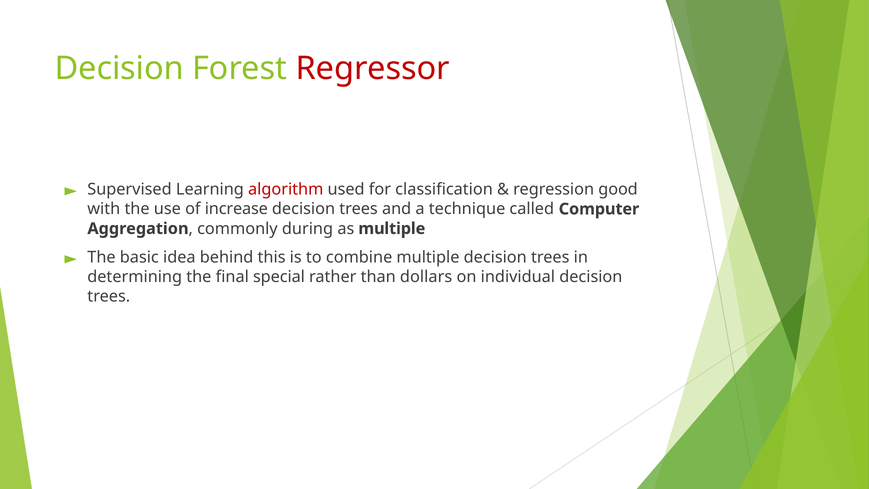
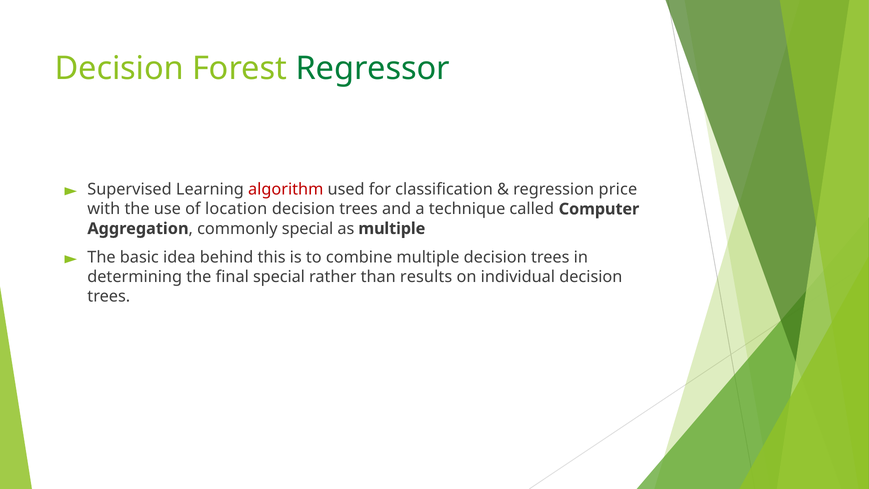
Regressor colour: red -> green (373, 69)
good: good -> price (618, 189)
increase: increase -> location (236, 209)
commonly during: during -> special (308, 229)
dollars: dollars -> results (426, 277)
